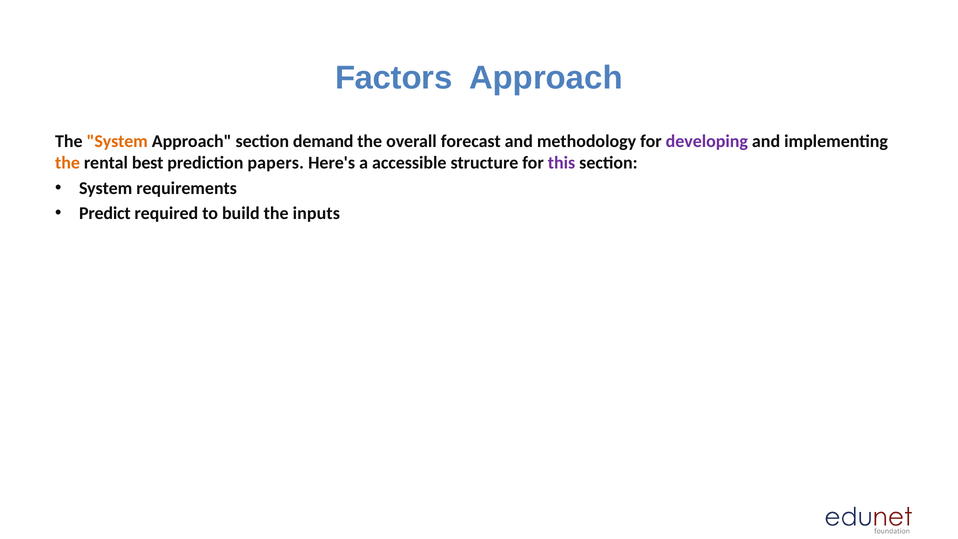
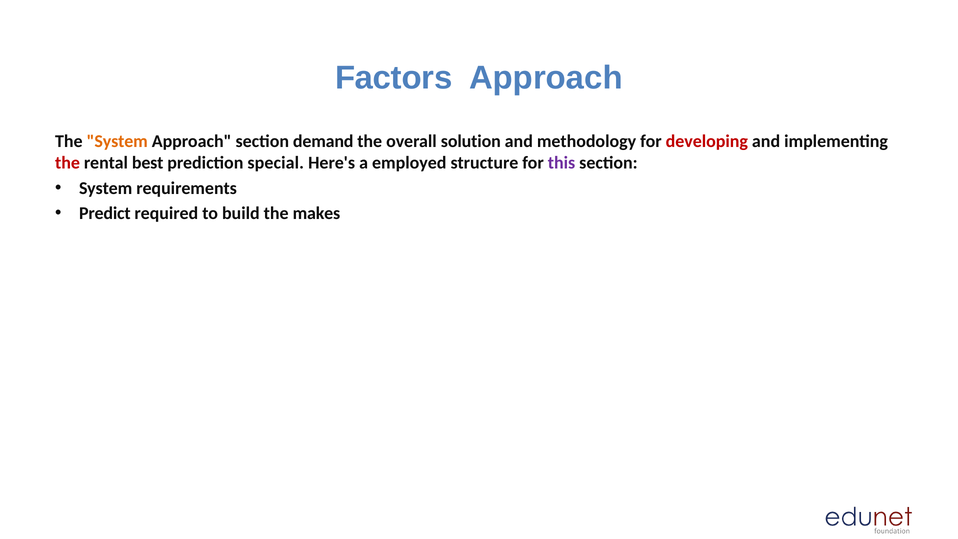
forecast: forecast -> solution (471, 141)
developing colour: purple -> red (707, 141)
the colour: orange -> red (68, 163)
papers: papers -> special (276, 163)
accessible: accessible -> employed (409, 163)
inputs: inputs -> makes (316, 213)
